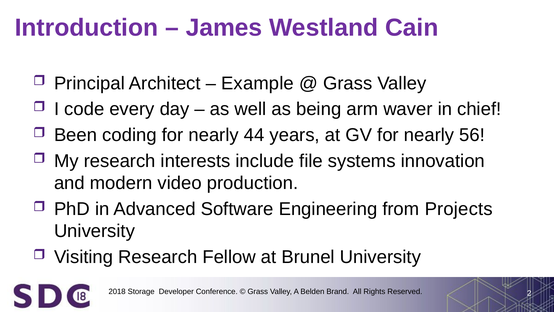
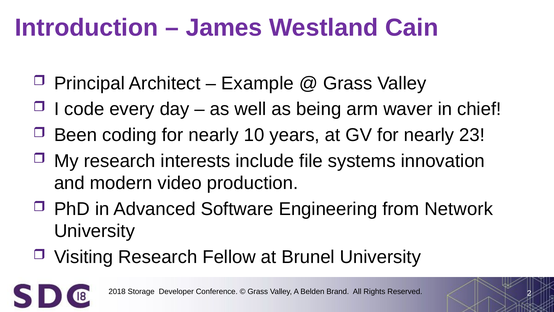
44: 44 -> 10 (254, 135)
56: 56 -> 23 (472, 135)
Projects: Projects -> Network (459, 209)
